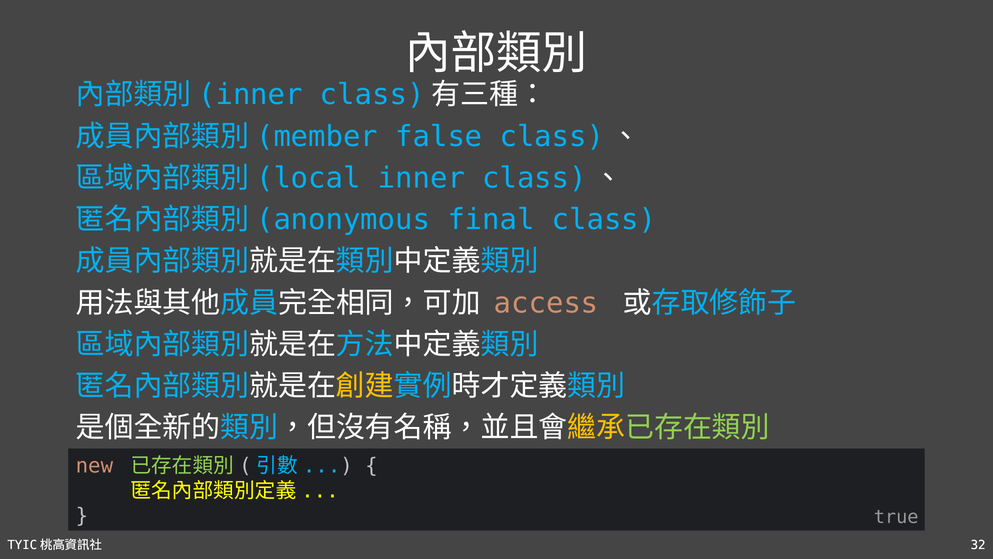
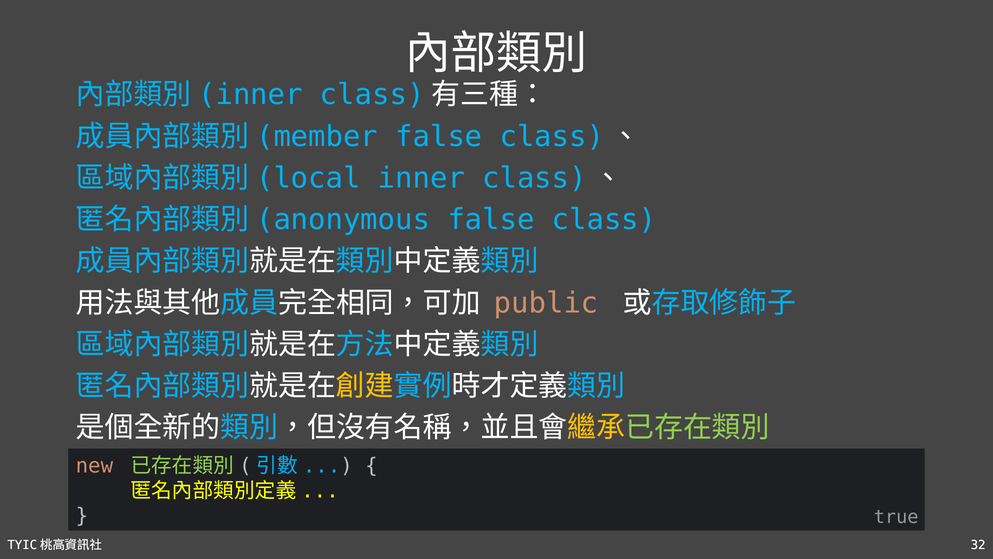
final: final -> false (491, 220)
access: access -> public (546, 303)
